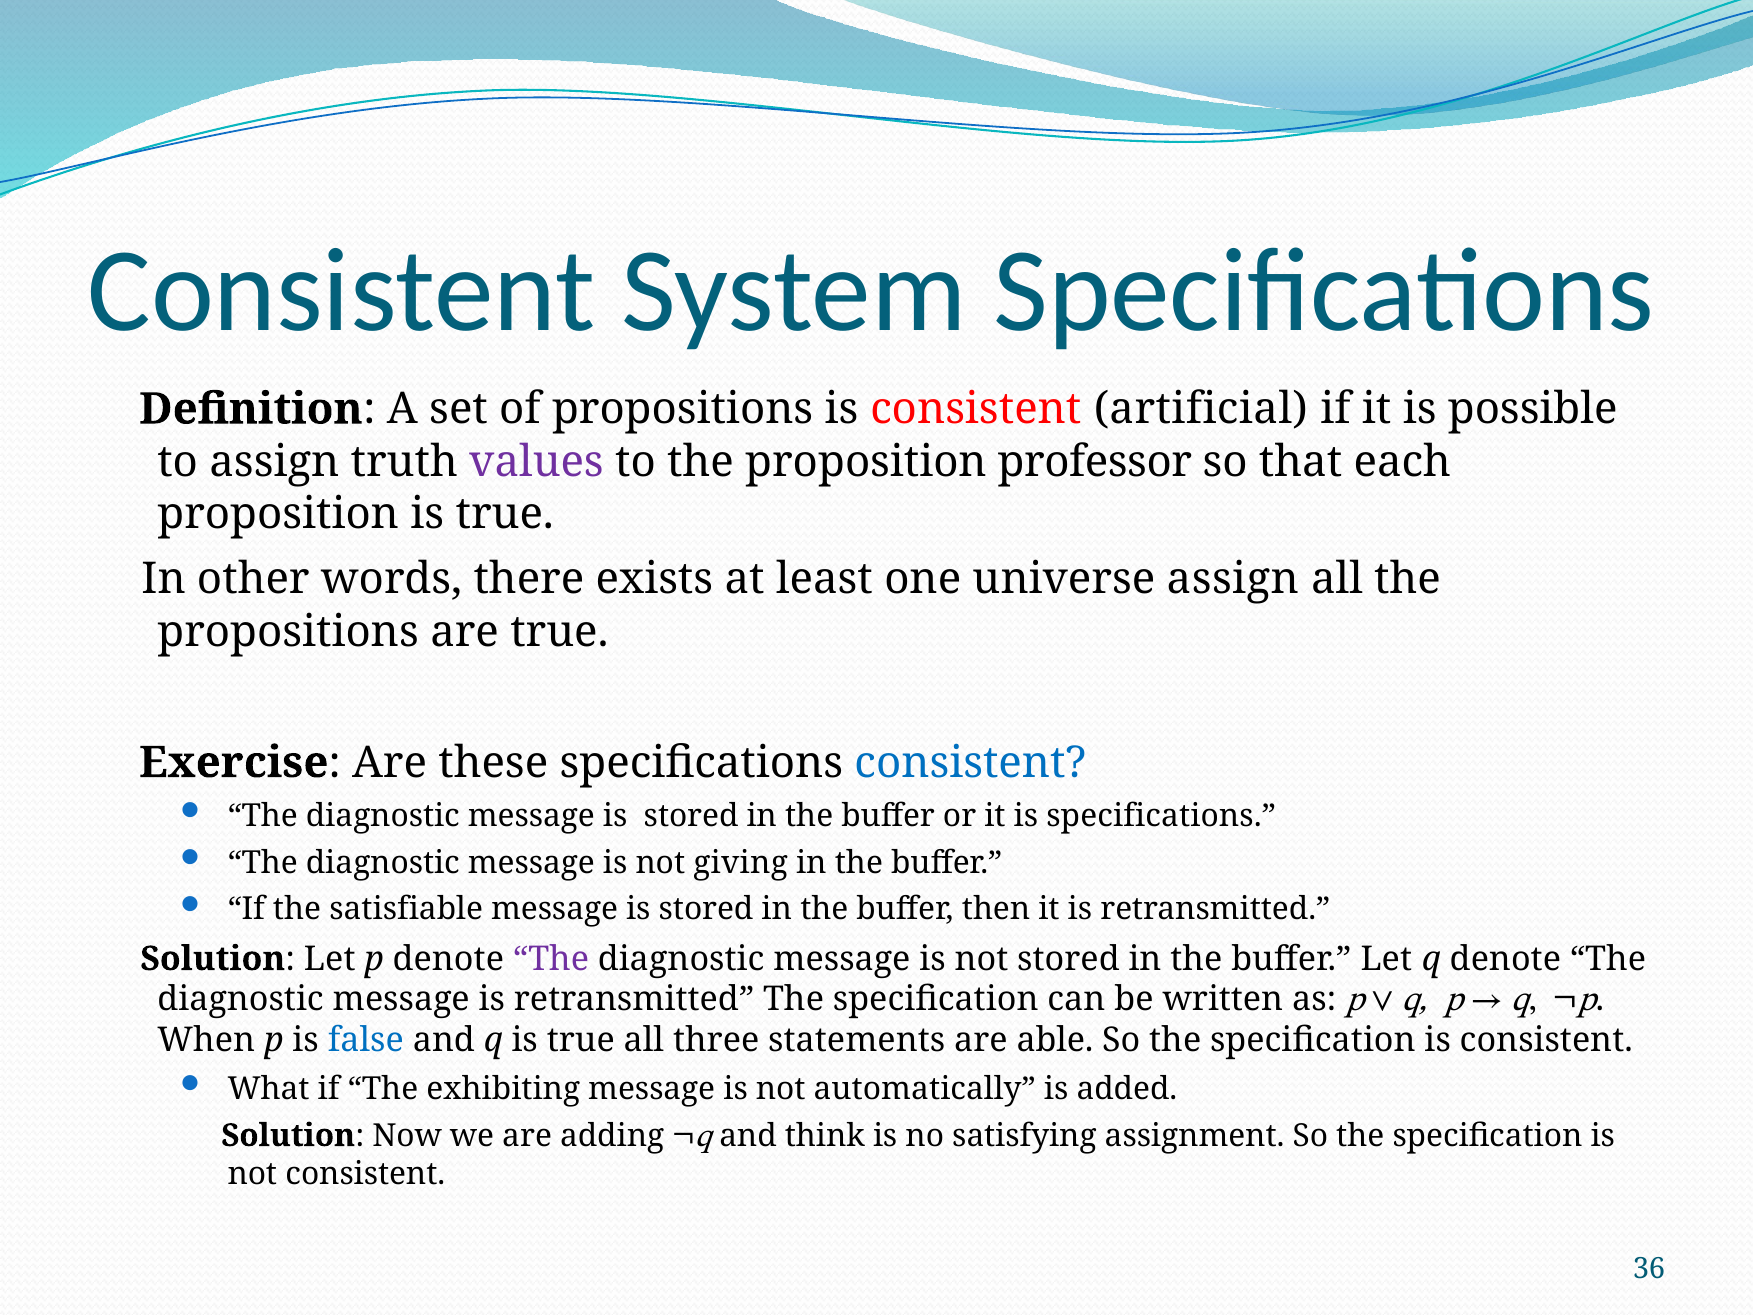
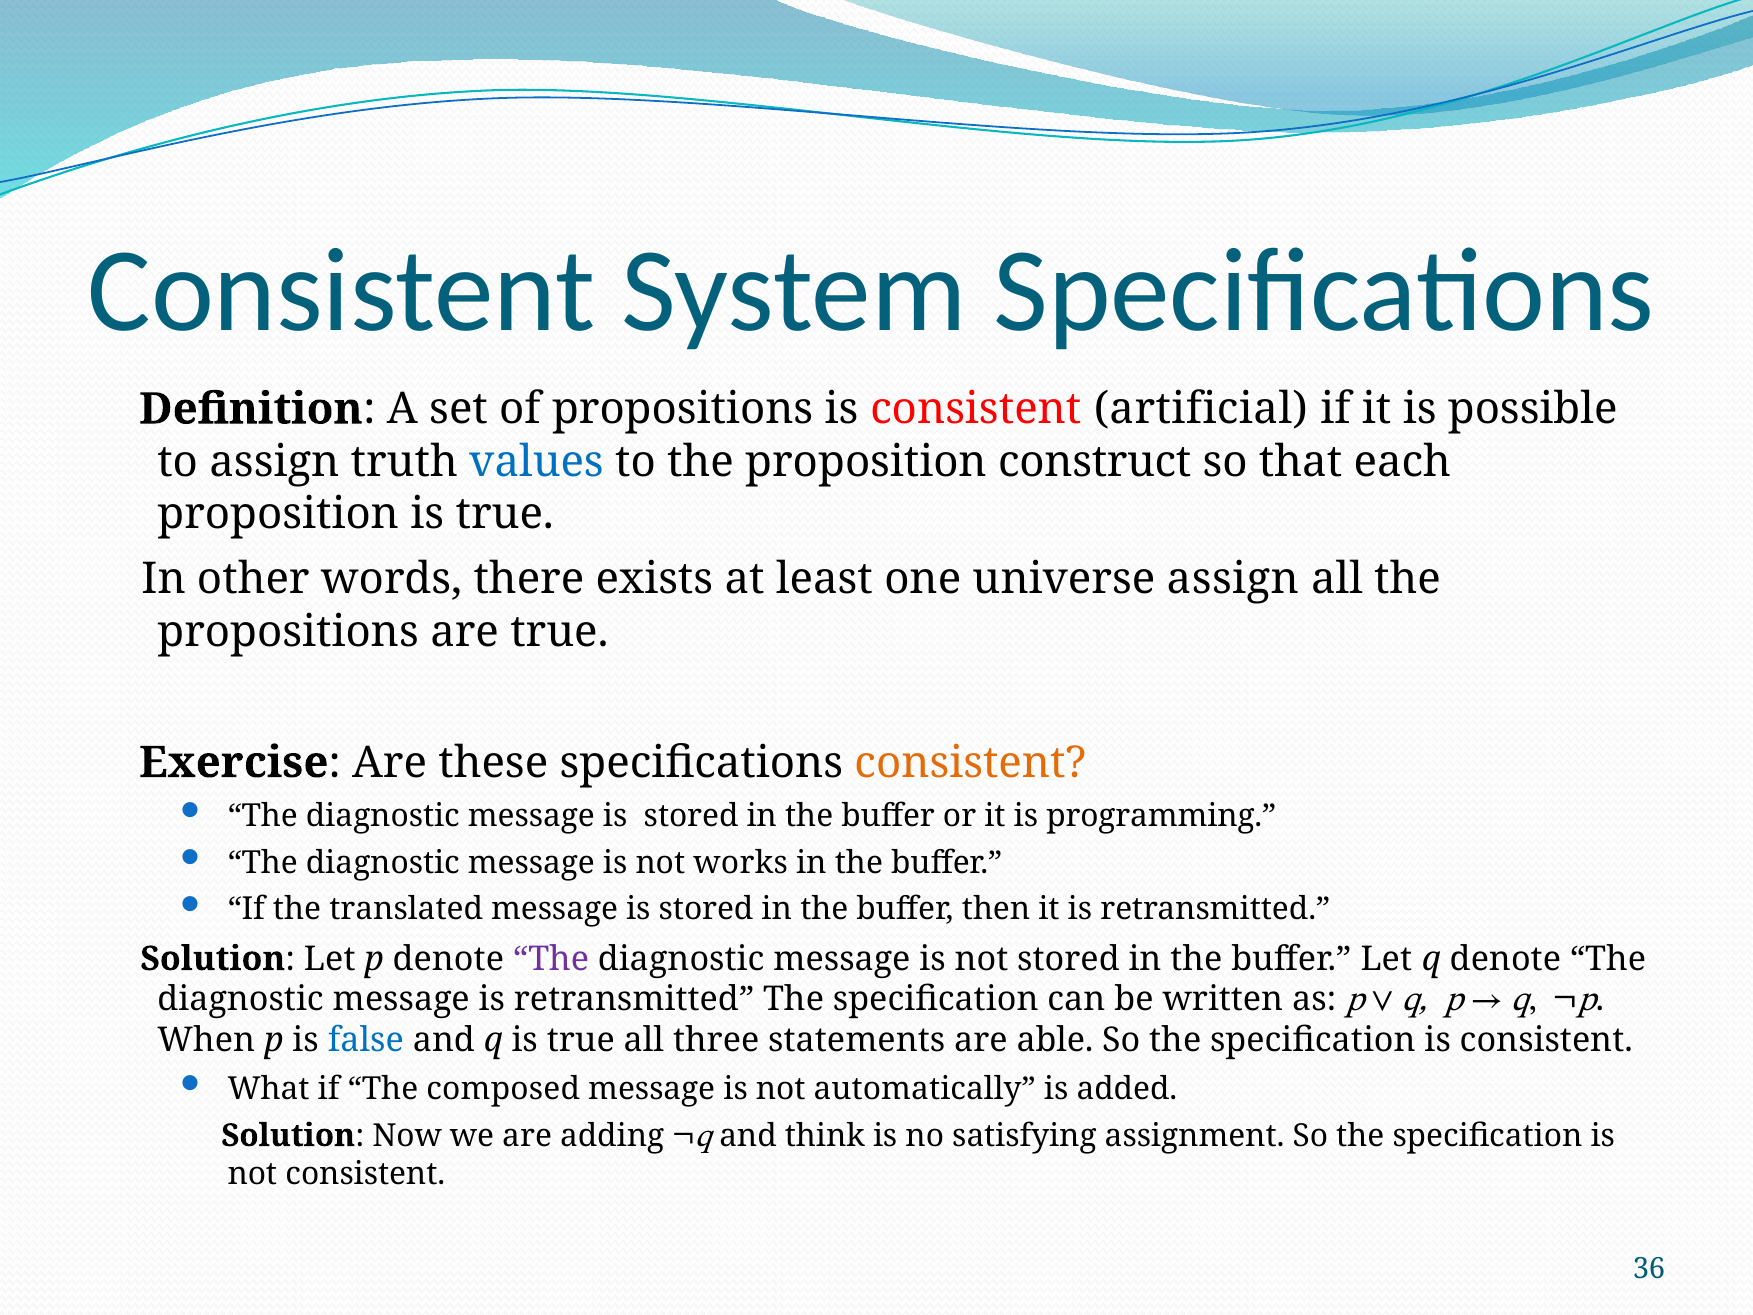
values colour: purple -> blue (536, 462)
professor: professor -> construct (1095, 462)
consistent colour: blue -> orange (970, 762)
is specifications: specifications -> programming (1161, 816)
giving: giving -> works (741, 862)
satisfiable: satisfiable -> translated (406, 909)
exhibiting: exhibiting -> composed (503, 1089)
